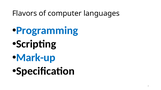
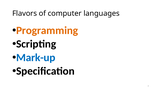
Programming colour: blue -> orange (47, 31)
